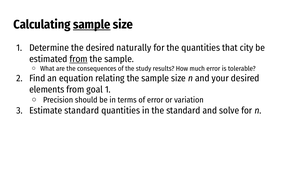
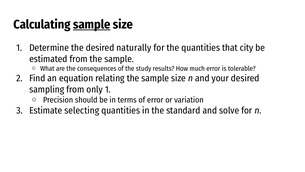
from underline: present -> none (79, 59)
elements: elements -> sampling (47, 89)
goal: goal -> only (95, 89)
Estimate standard: standard -> selecting (82, 110)
